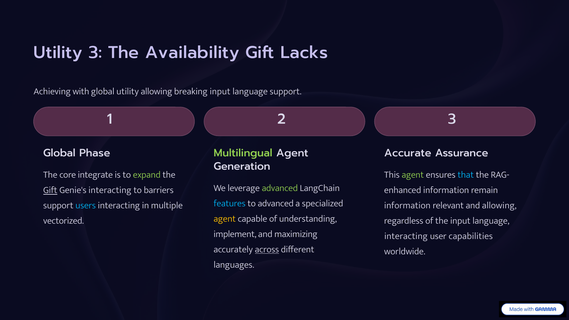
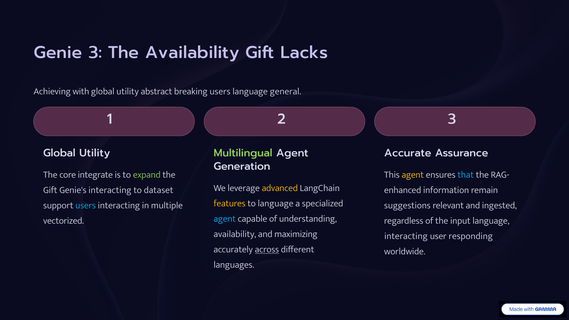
Utility: Utility -> Genie (58, 53)
utility allowing: allowing -> abstract (157, 91)
breaking input: input -> users (220, 91)
language support: support -> general (286, 91)
Phase: Phase -> Utility (95, 153)
agent colour: light green -> yellow (413, 175)
advanced colour: light green -> yellow (280, 188)
Gift underline: present -> none (50, 190)
barriers: barriers -> dataset (159, 190)
features colour: light blue -> yellow (230, 204)
to advanced: advanced -> language (276, 204)
information: information -> suggestions (407, 206)
and allowing: allowing -> ingested (499, 206)
agent colour: yellow -> light blue (225, 219)
implement: implement -> availability (235, 234)
capabilities: capabilities -> responding (471, 236)
